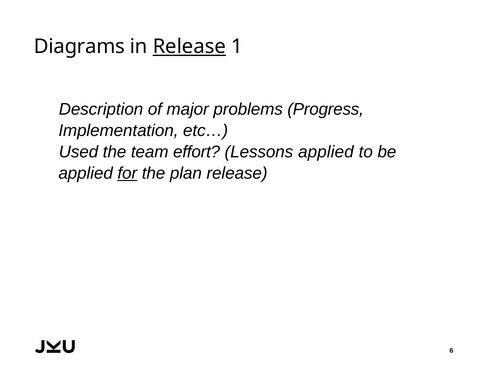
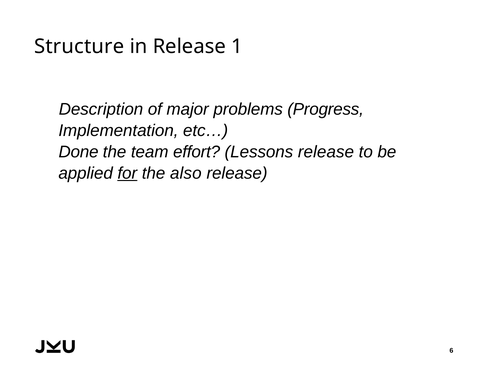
Diagrams: Diagrams -> Structure (79, 47)
Release underline: present -> none (189, 47)
Used: Used -> Done (79, 152)
Lessons applied: applied -> release (326, 152)
plan: plan -> also (186, 173)
